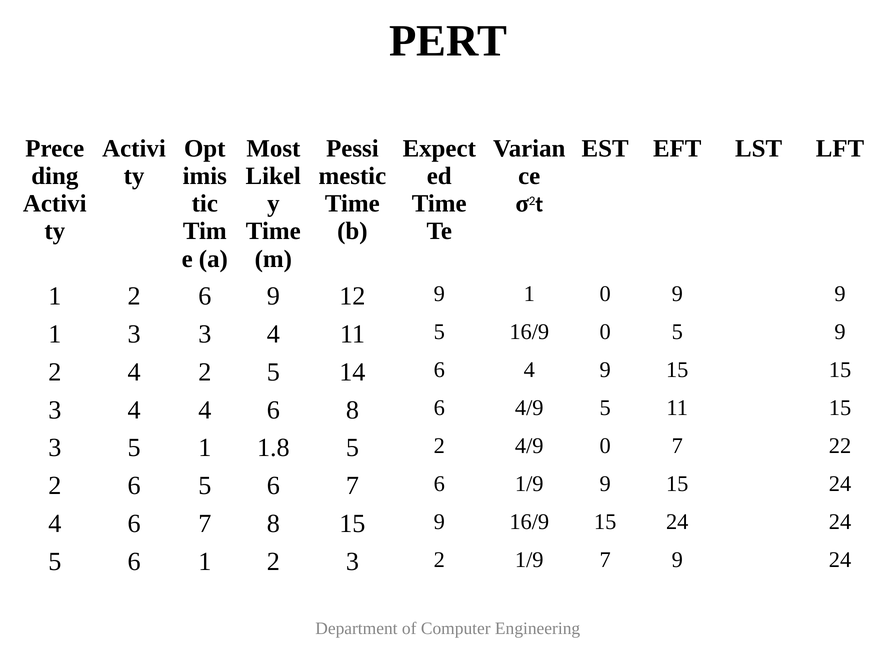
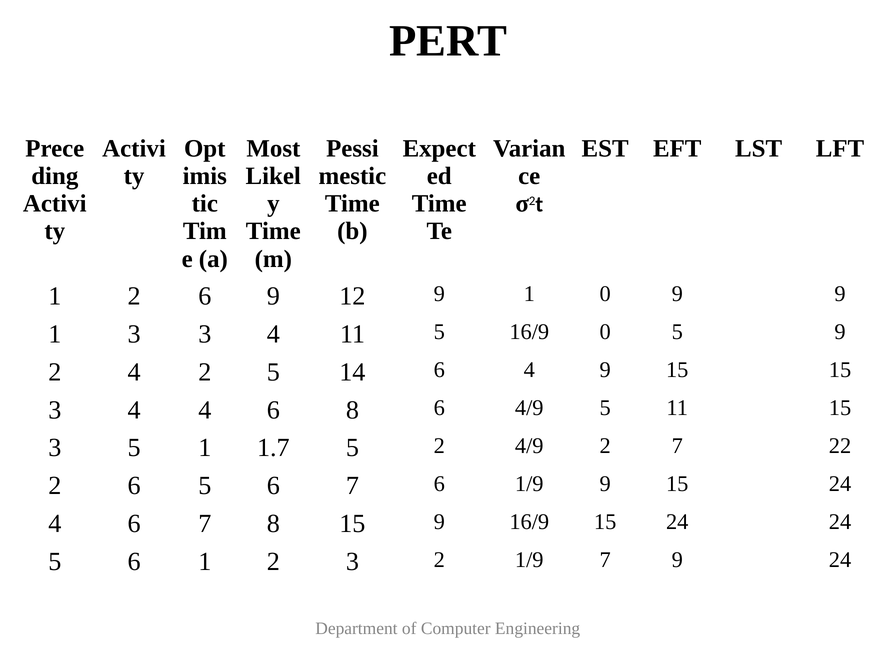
1.8: 1.8 -> 1.7 (273, 448)
4/9 0: 0 -> 2 (605, 446)
